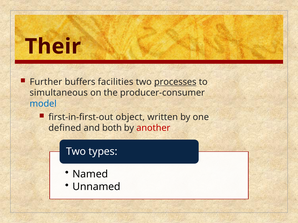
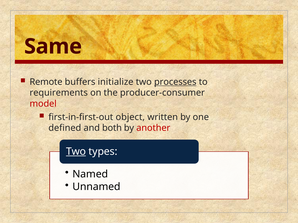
Their: Their -> Same (53, 47)
Further: Further -> Remote (46, 82)
facilities: facilities -> initialize (116, 82)
simultaneous: simultaneous -> requirements (59, 93)
model colour: blue -> red (43, 104)
Two underline: none -> present (76, 152)
